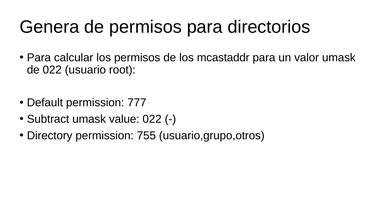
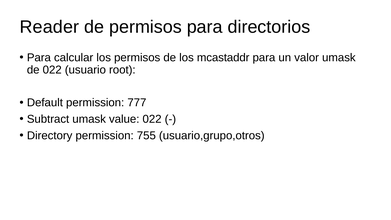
Genera: Genera -> Reader (49, 27)
